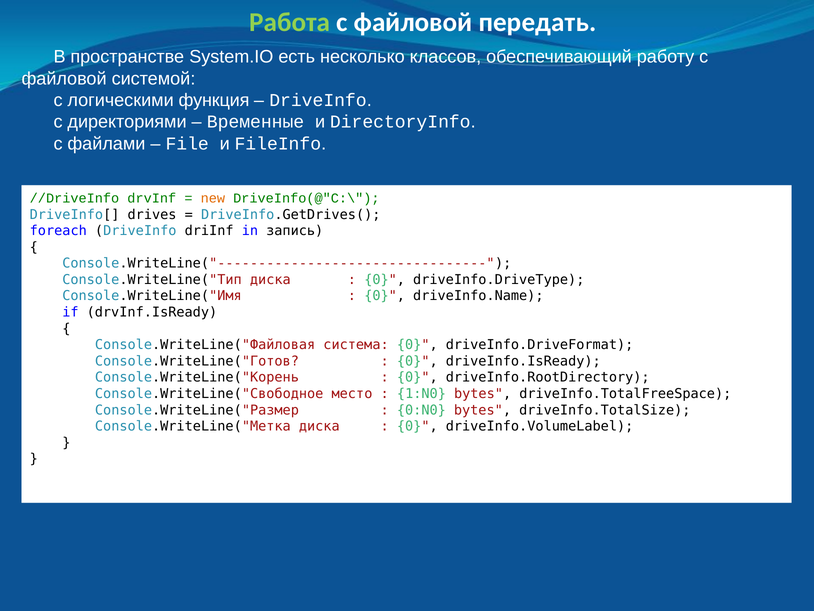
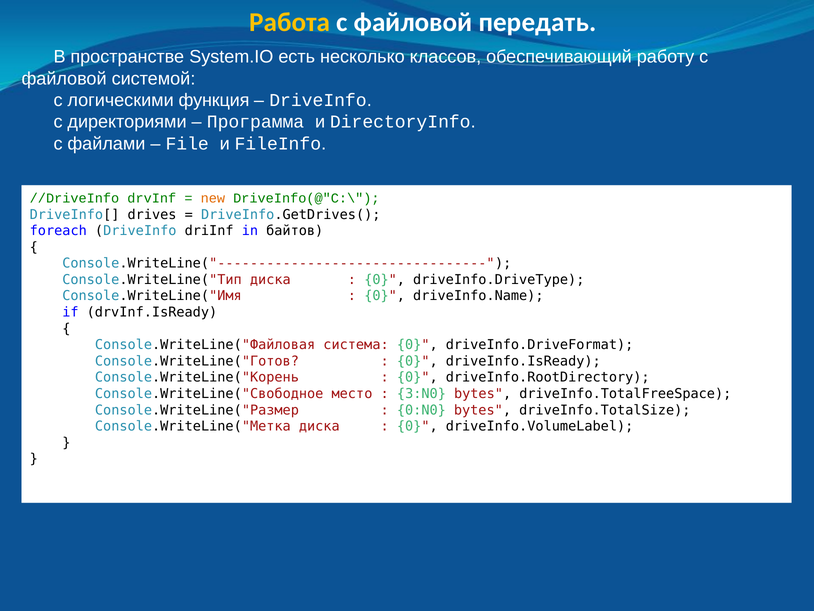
Работа colour: light green -> yellow (290, 22)
Временные: Временные -> Программа (256, 122)
запись: запись -> байтов (295, 231)
1:N0: 1:N0 -> 3:N0 (421, 393)
